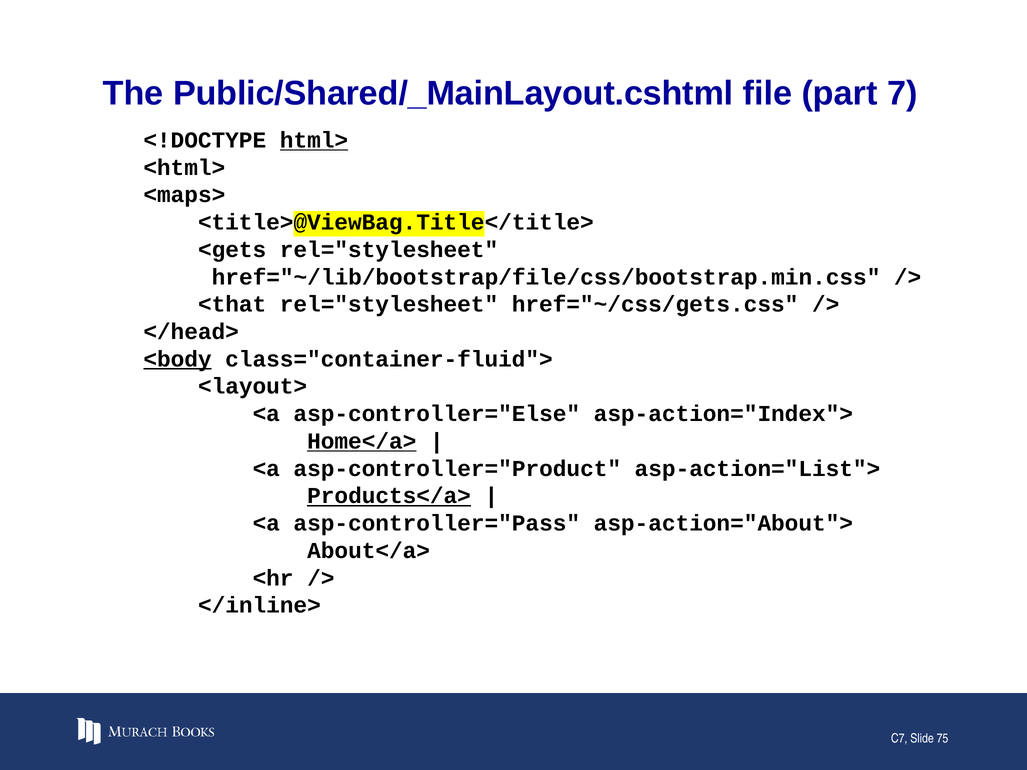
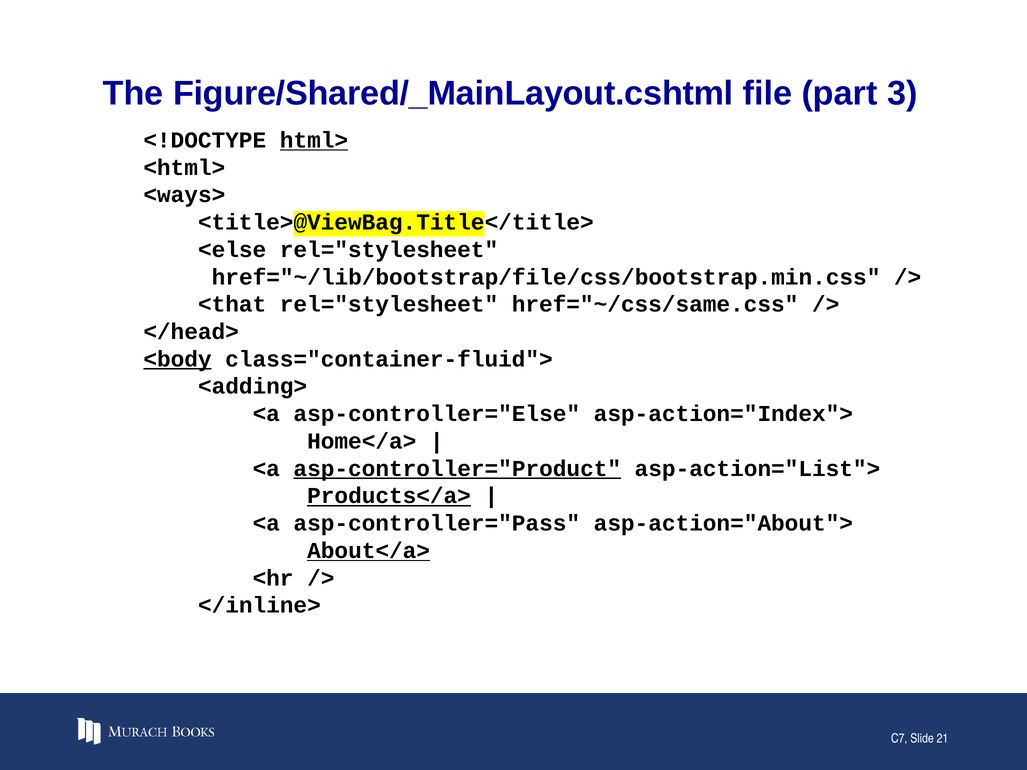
Public/Shared/_MainLayout.cshtml: Public/Shared/_MainLayout.cshtml -> Figure/Shared/_MainLayout.cshtml (453, 93)
7: 7 -> 3 (902, 93)
<maps>: <maps> -> <ways> (184, 195)
<gets: <gets -> <else (232, 250)
href="~/css/gets.css: href="~/css/gets.css -> href="~/css/same.css (655, 304)
<layout>: <layout> -> <adding> (253, 387)
Home</a> underline: present -> none (362, 441)
asp-controller="Product underline: none -> present (457, 469)
About</a> underline: none -> present (369, 551)
75: 75 -> 21 (942, 739)
